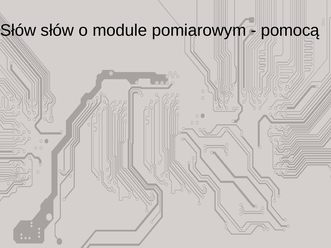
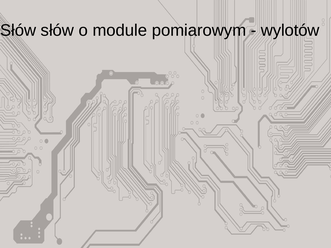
pomocą: pomocą -> wylotów (290, 31)
